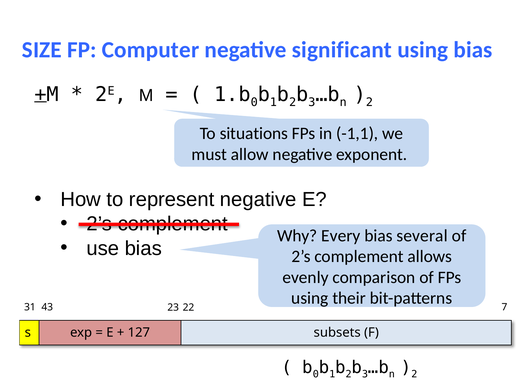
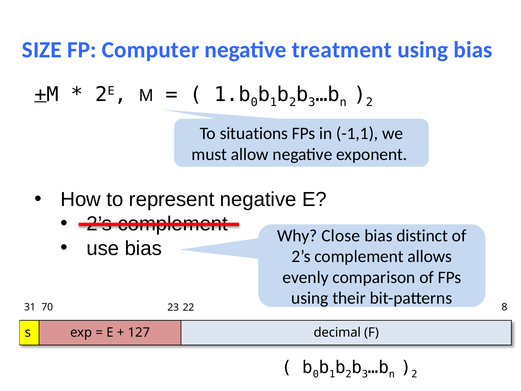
significant: significant -> treatment (342, 50)
Every: Every -> Close (341, 235)
several: several -> distinct (422, 235)
43: 43 -> 70 (47, 307)
7: 7 -> 8 (504, 307)
subsets: subsets -> decimal (337, 332)
